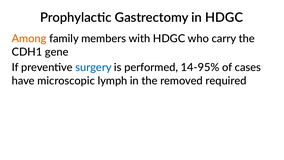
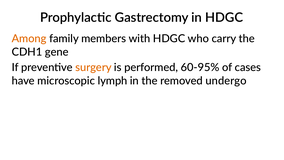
surgery colour: blue -> orange (93, 67)
14-95%: 14-95% -> 60-95% (200, 67)
required: required -> undergo (226, 81)
